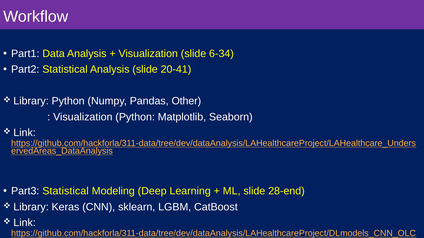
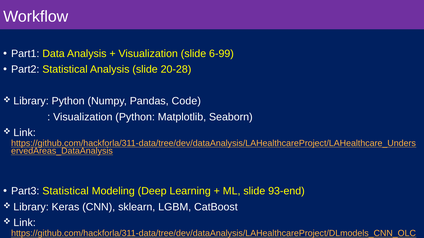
6-34: 6-34 -> 6-99 (221, 54)
20-41: 20-41 -> 20-28 (176, 70)
Other: Other -> Code (186, 101)
28-end: 28-end -> 93-end (286, 192)
